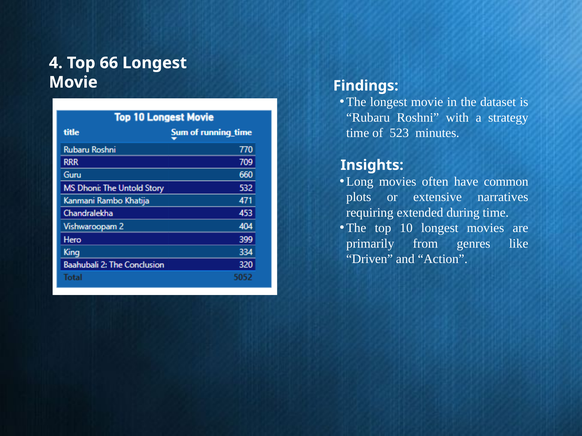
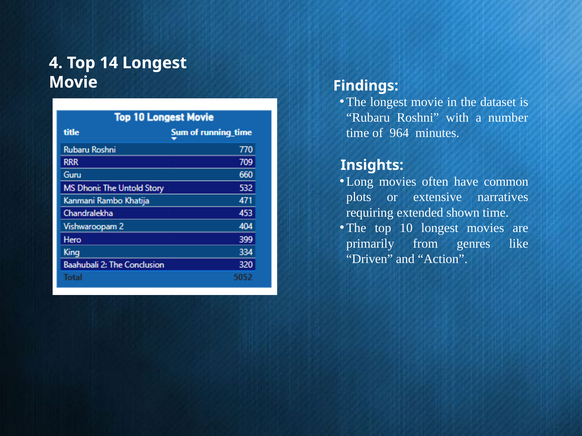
66: 66 -> 14 (109, 63)
strategy: strategy -> number (508, 118)
523: 523 -> 964 (399, 133)
during: during -> shown (463, 213)
